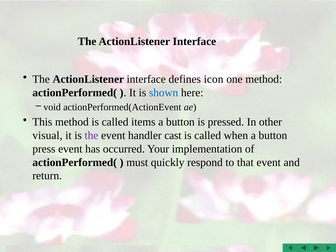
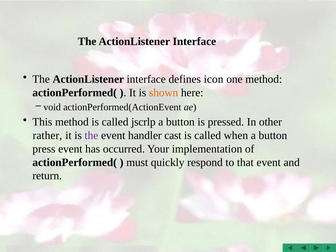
shown colour: blue -> orange (164, 93)
items: items -> jscrlp (143, 122)
visual: visual -> rather (47, 135)
